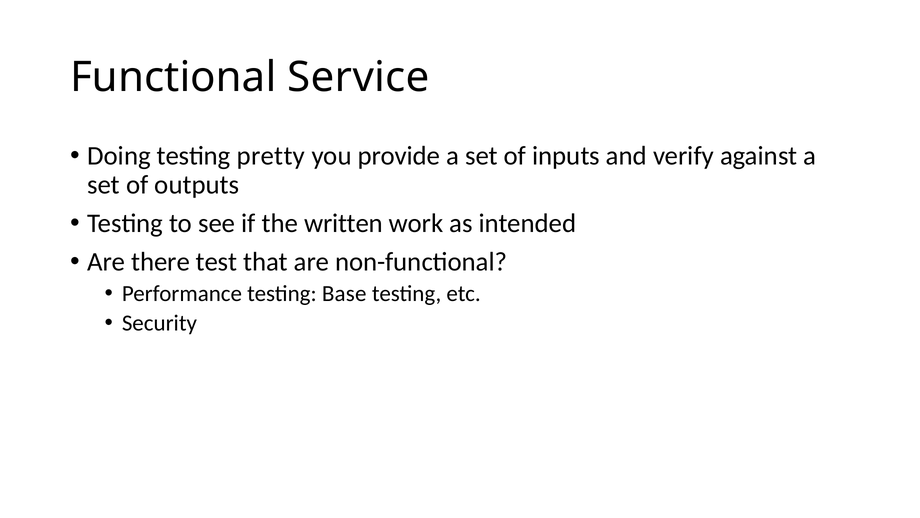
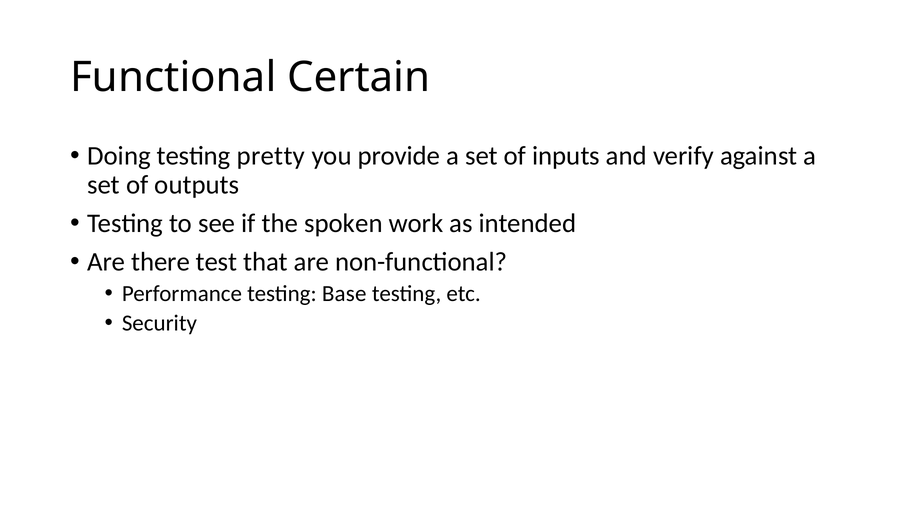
Service: Service -> Certain (359, 77)
written: written -> spoken (343, 223)
